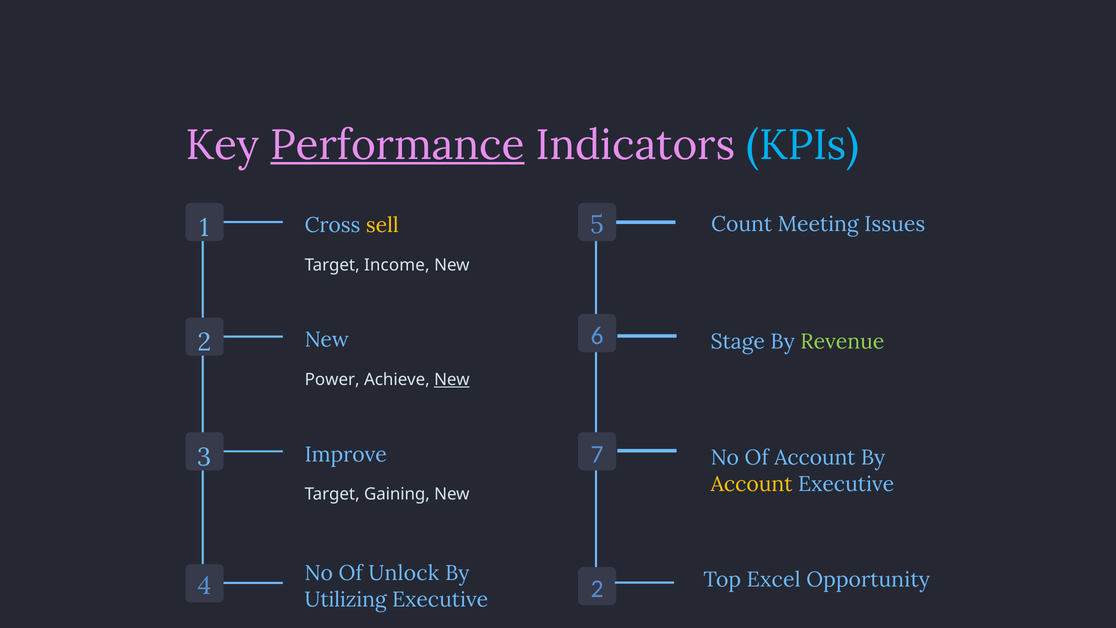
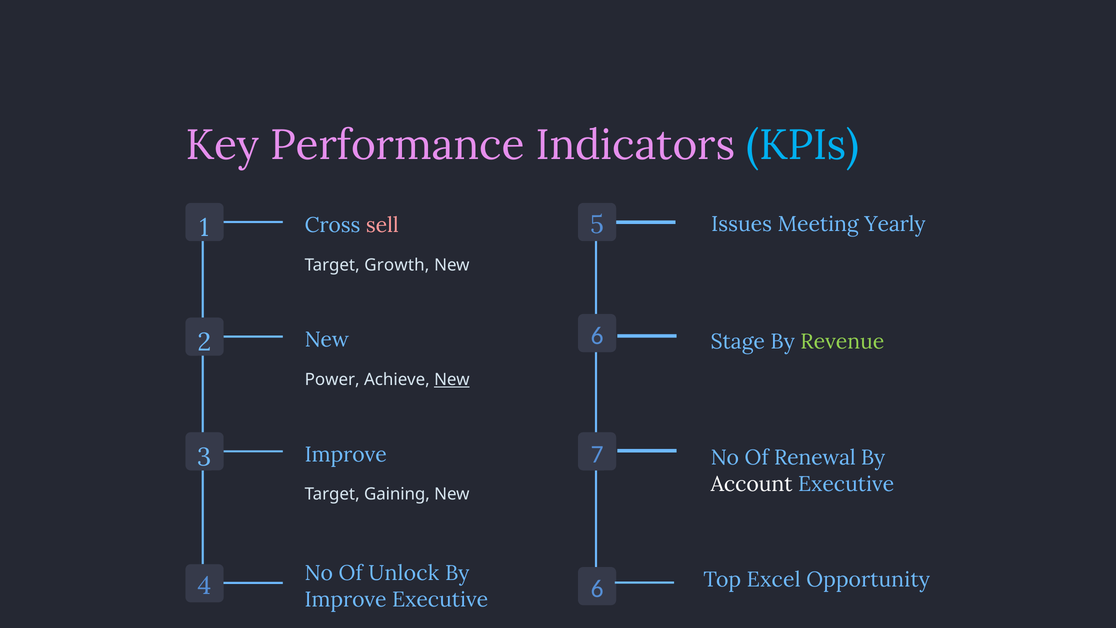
Performance underline: present -> none (397, 145)
Count: Count -> Issues (742, 224)
Issues: Issues -> Yearly (895, 224)
sell colour: yellow -> pink (382, 225)
Income: Income -> Growth (397, 265)
Of Account: Account -> Renewal (815, 458)
Account colour: yellow -> white (752, 484)
4 2: 2 -> 6 (597, 589)
Utilizing: Utilizing -> Improve (346, 599)
